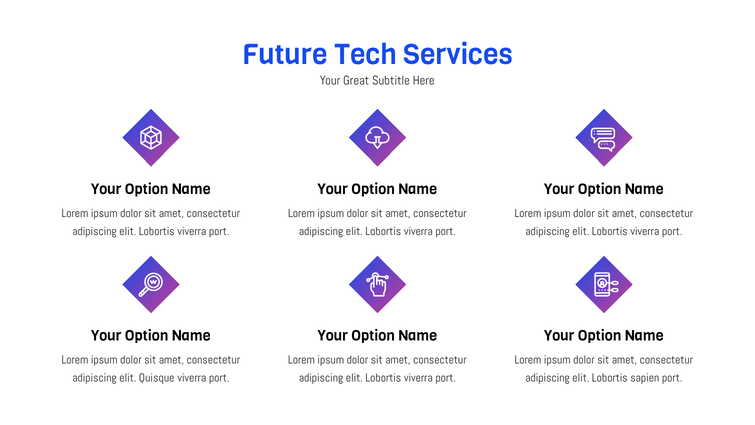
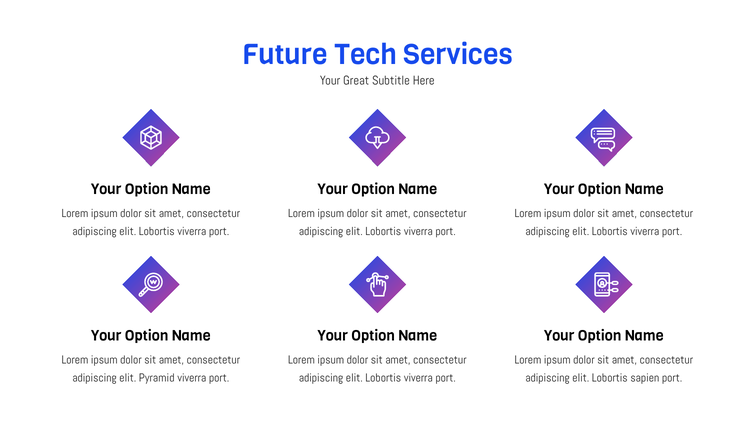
Quisque: Quisque -> Pyramid (157, 378)
